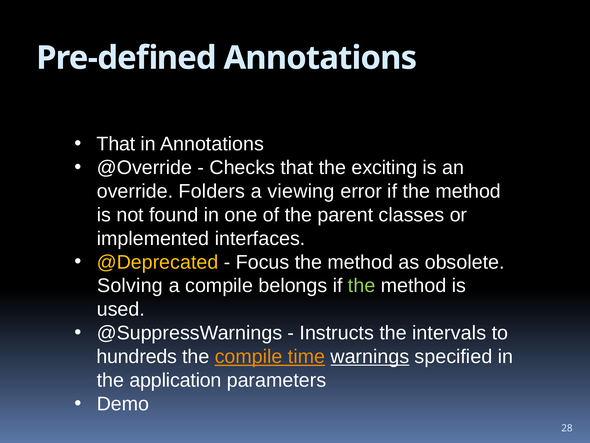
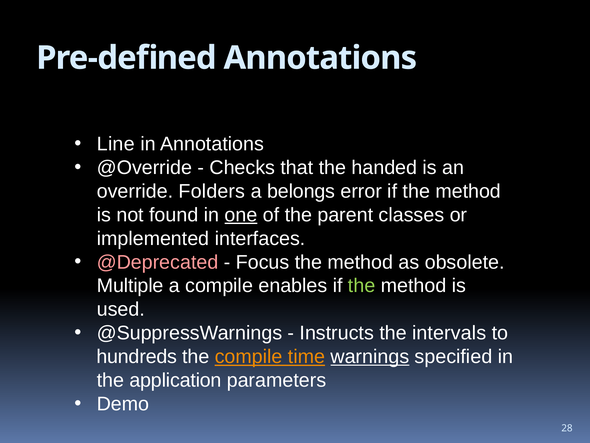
That: That -> Line (116, 144)
exciting: exciting -> handed (384, 167)
viewing: viewing -> belongs (301, 191)
one underline: none -> present (241, 215)
@Deprecated colour: yellow -> pink (158, 262)
Solving: Solving -> Multiple (130, 285)
belongs: belongs -> enables (293, 285)
